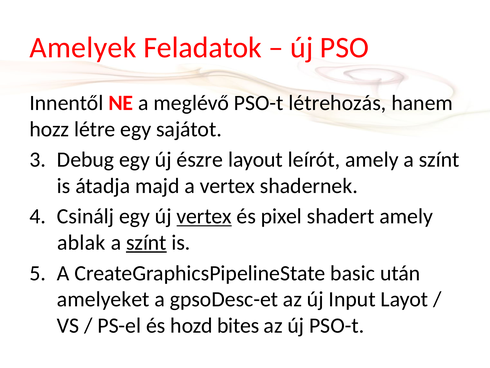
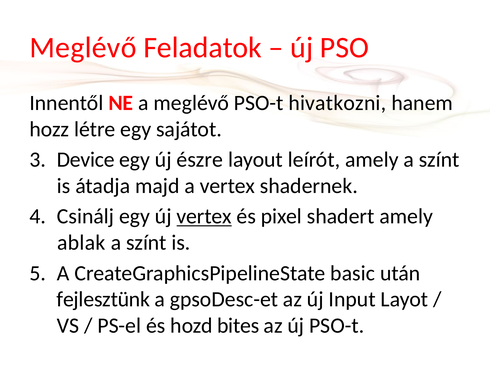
Amelyek: Amelyek -> Meglévő (83, 47)
létrehozás: létrehozás -> hivatkozni (337, 103)
Debug: Debug -> Device (86, 159)
színt underline: present -> none (146, 242)
amelyeket: amelyeket -> fejlesztünk (103, 299)
